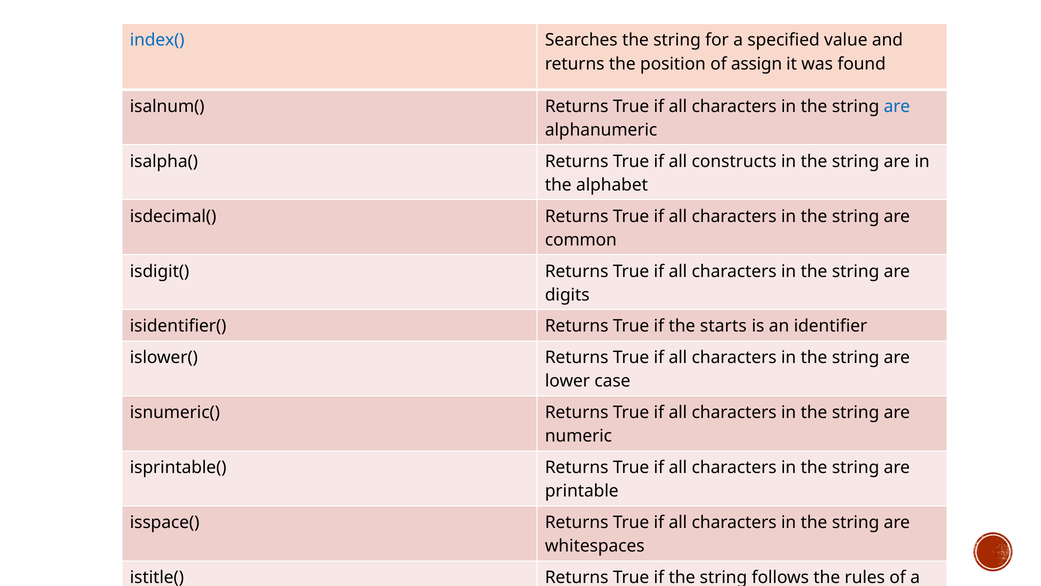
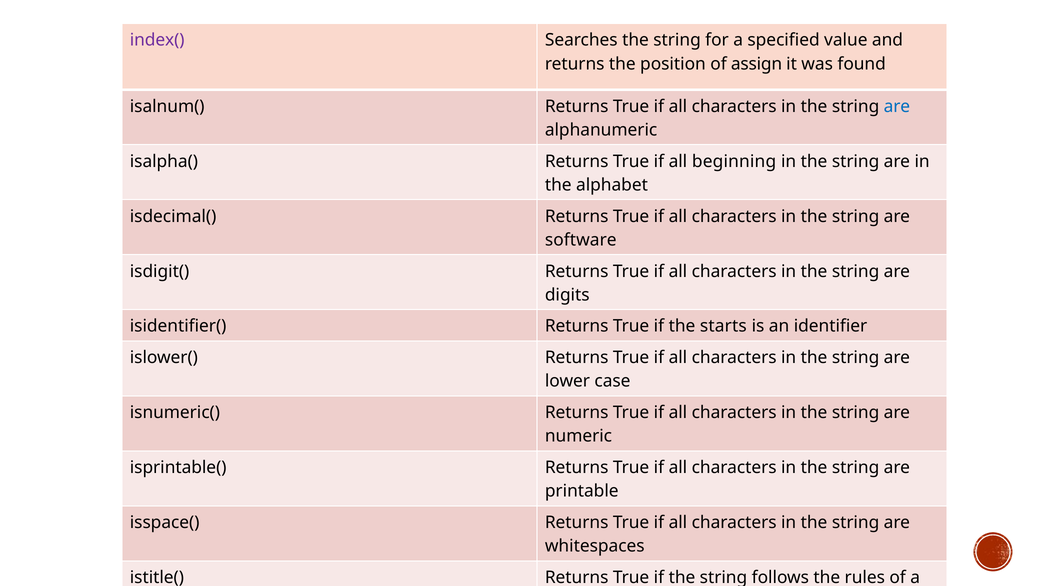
index( colour: blue -> purple (157, 40)
constructs: constructs -> beginning (734, 161)
common: common -> software (581, 240)
